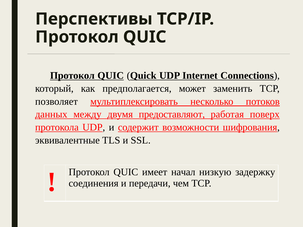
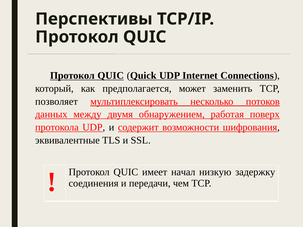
предоставляют: предоставляют -> обнаружением (172, 115)
